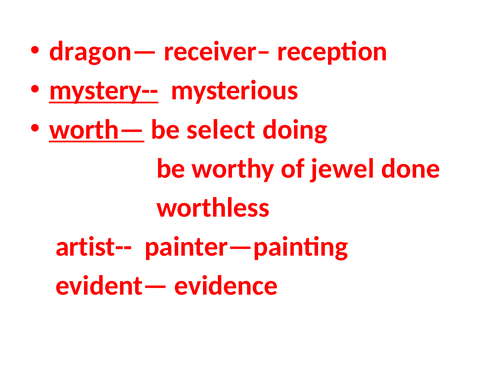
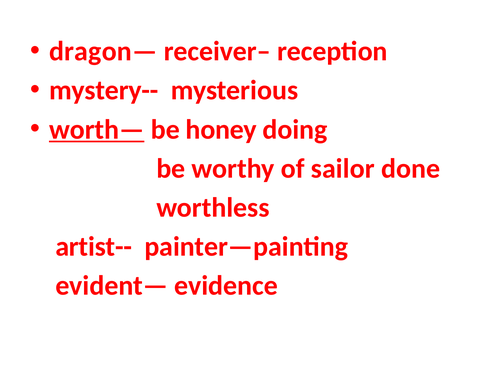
mystery-- underline: present -> none (104, 90)
select: select -> honey (221, 130)
jewel: jewel -> sailor (343, 169)
